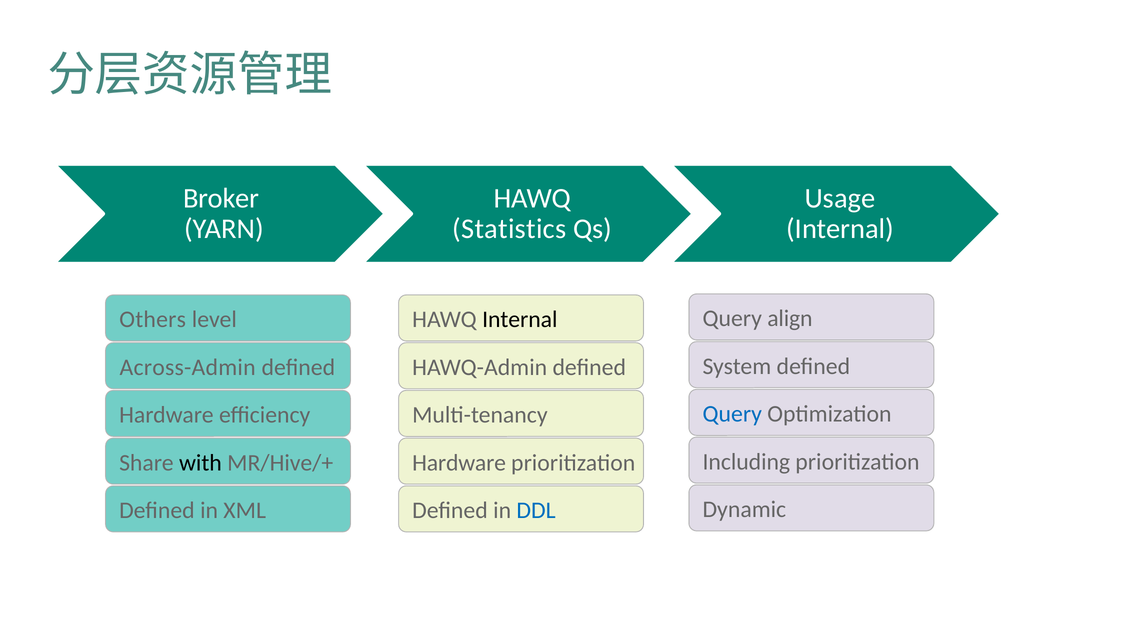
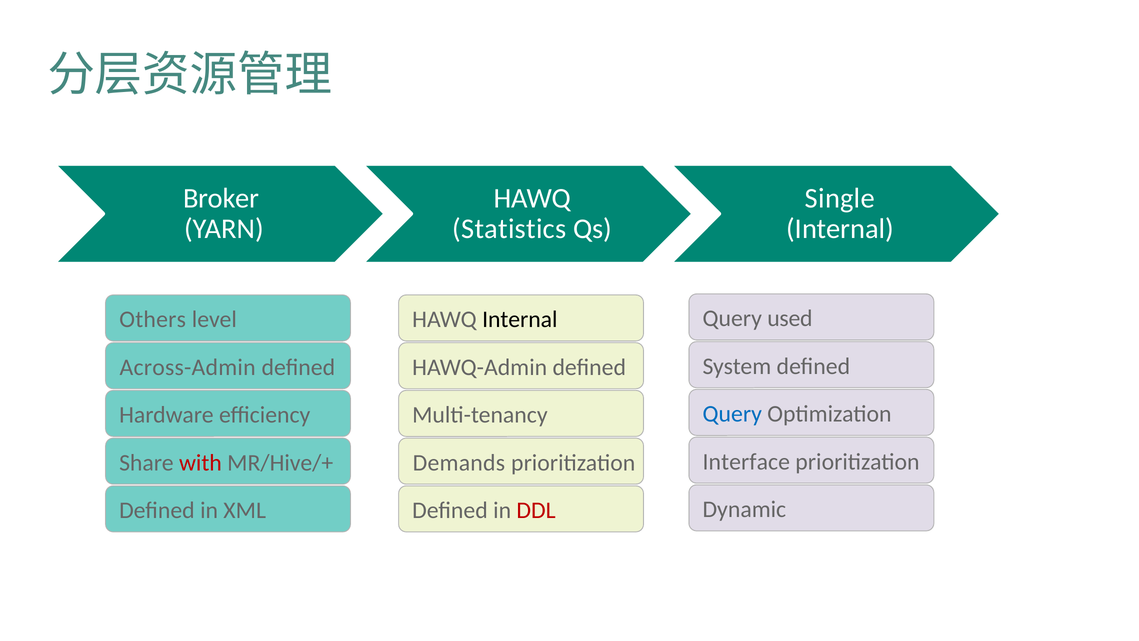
Usage: Usage -> Single (840, 198)
align: align -> used (790, 318)
Including: Including -> Interface (746, 462)
with colour: black -> red (200, 463)
Hardware: Hardware -> Demands (459, 463)
DDL colour: blue -> red (536, 510)
